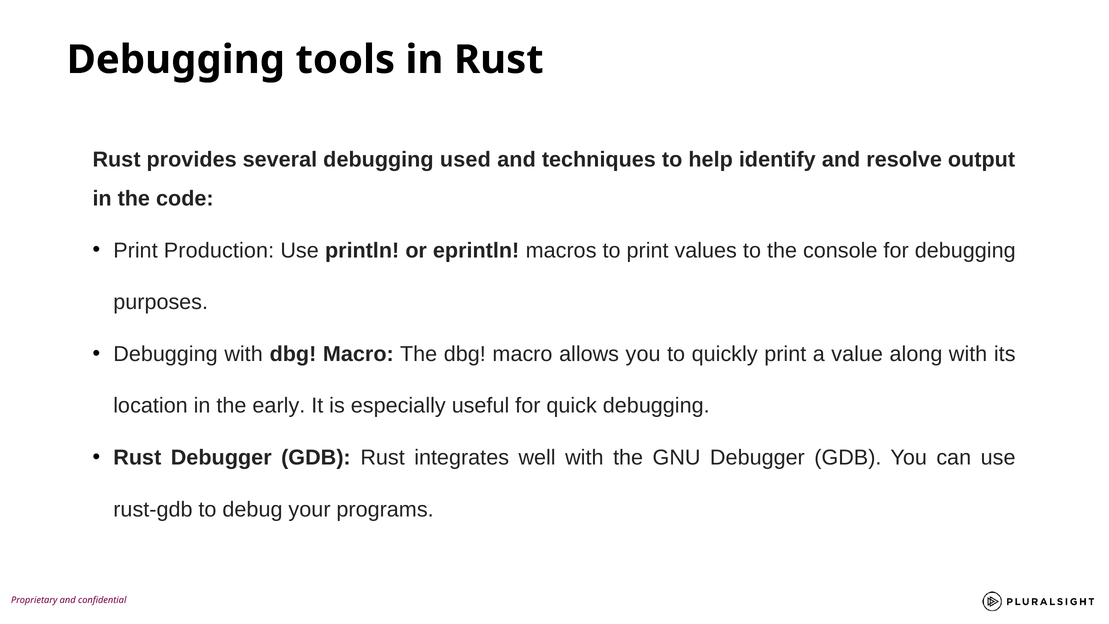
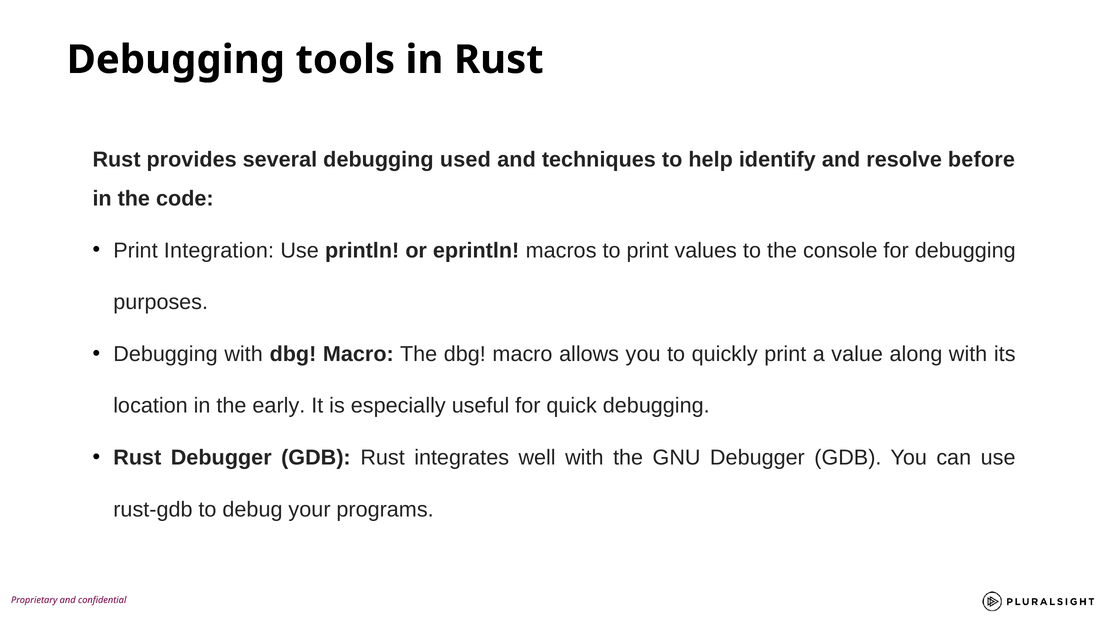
output: output -> before (981, 160)
Production: Production -> Integration (219, 250)
